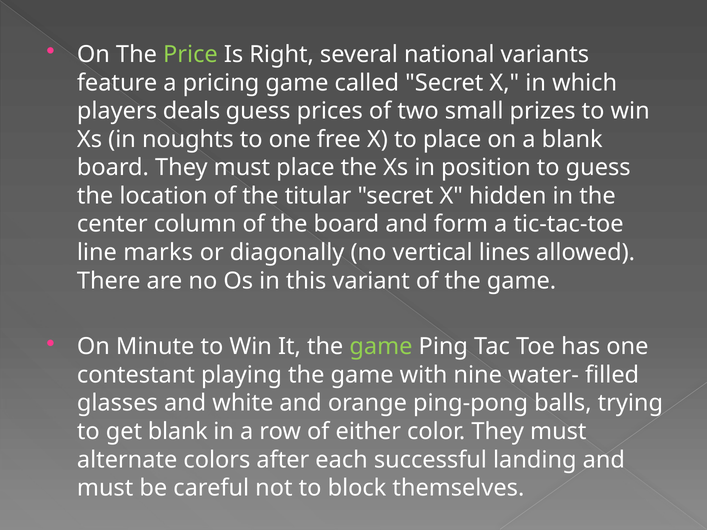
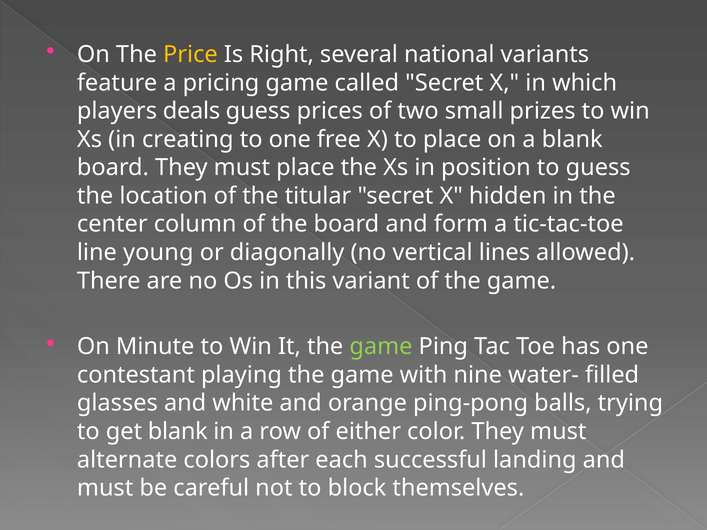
Price colour: light green -> yellow (190, 55)
noughts: noughts -> creating (188, 139)
marks: marks -> young (158, 253)
